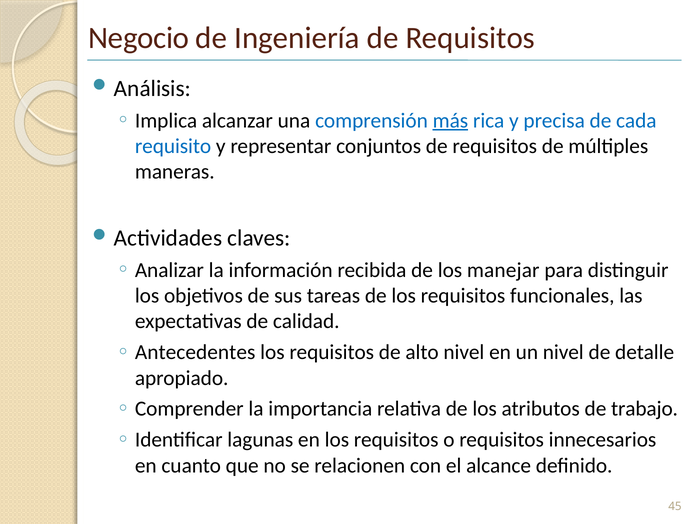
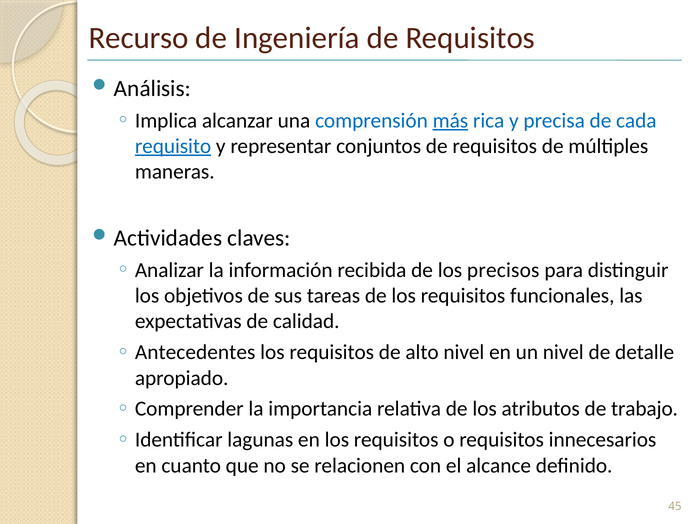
Negocio: Negocio -> Recurso (139, 38)
requisito underline: none -> present (173, 146)
manejar: manejar -> precisos (503, 270)
